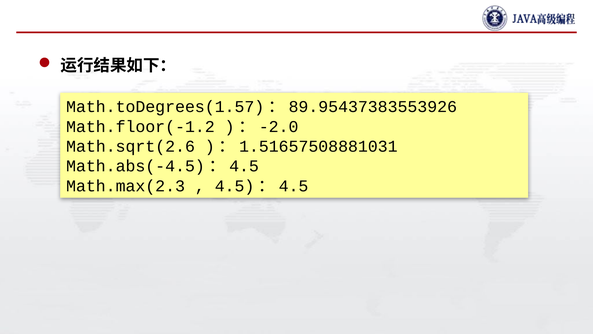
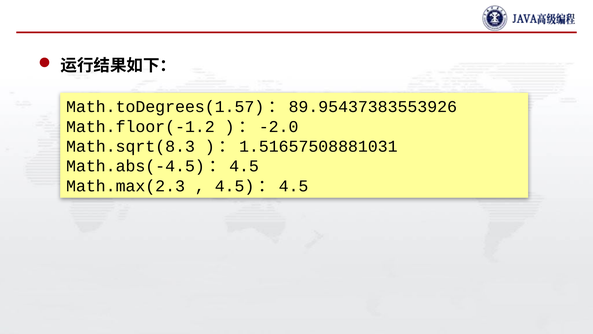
Math.sqrt(2.6: Math.sqrt(2.6 -> Math.sqrt(8.3 (131, 146)
